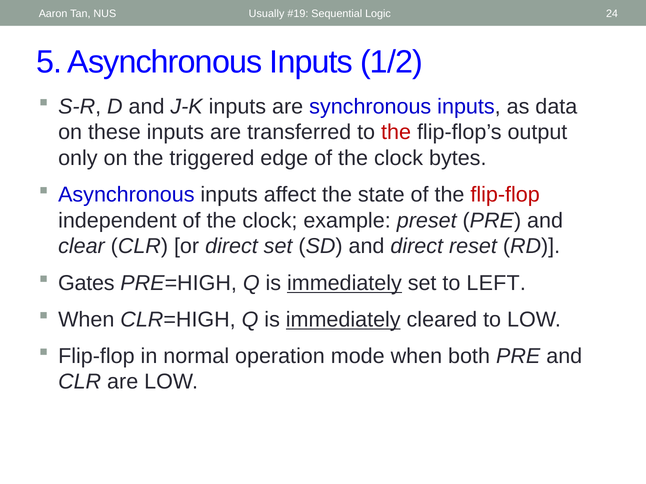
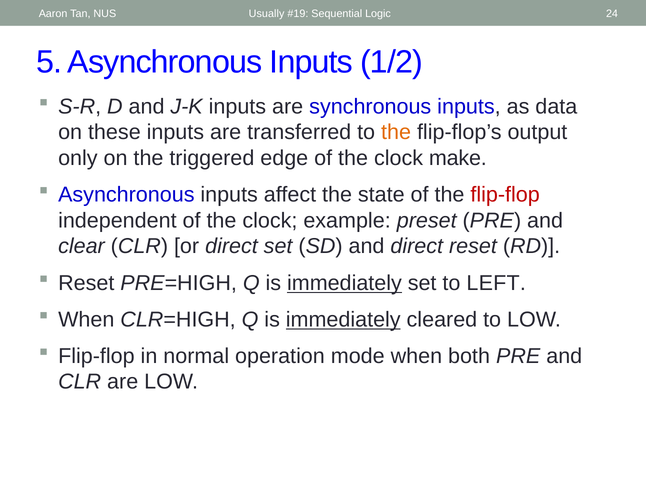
the colour: red -> orange (396, 133)
bytes: bytes -> make (458, 158)
Gates: Gates -> Reset (86, 283)
